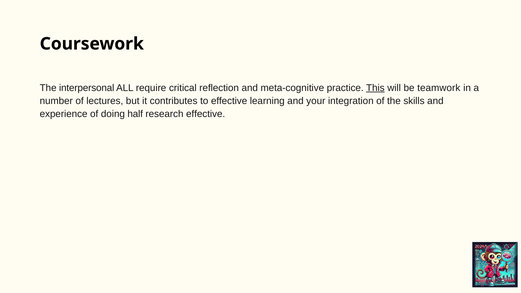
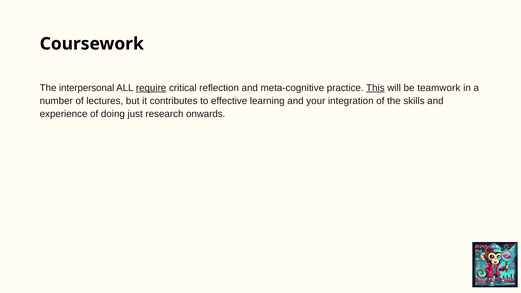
require underline: none -> present (151, 88)
half: half -> just (135, 114)
research effective: effective -> onwards (206, 114)
